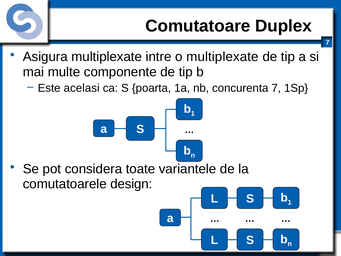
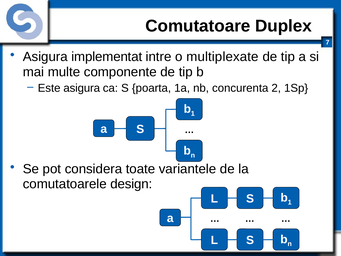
Asigura multiplexate: multiplexate -> implementat (107, 57)
Este acelasi: acelasi -> asigura (82, 88)
concurenta 7: 7 -> 2 (276, 88)
